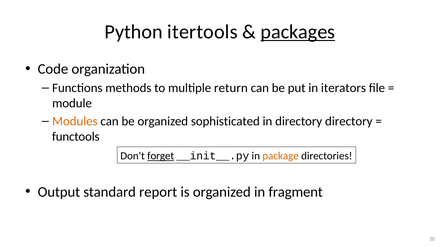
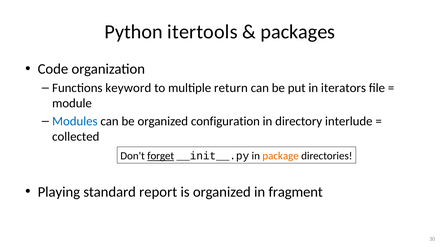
packages underline: present -> none (298, 32)
methods: methods -> keyword (128, 88)
Modules colour: orange -> blue (75, 121)
sophisticated: sophisticated -> configuration (225, 121)
directory directory: directory -> interlude (349, 121)
functools: functools -> collected (76, 137)
Output: Output -> Playing (59, 192)
